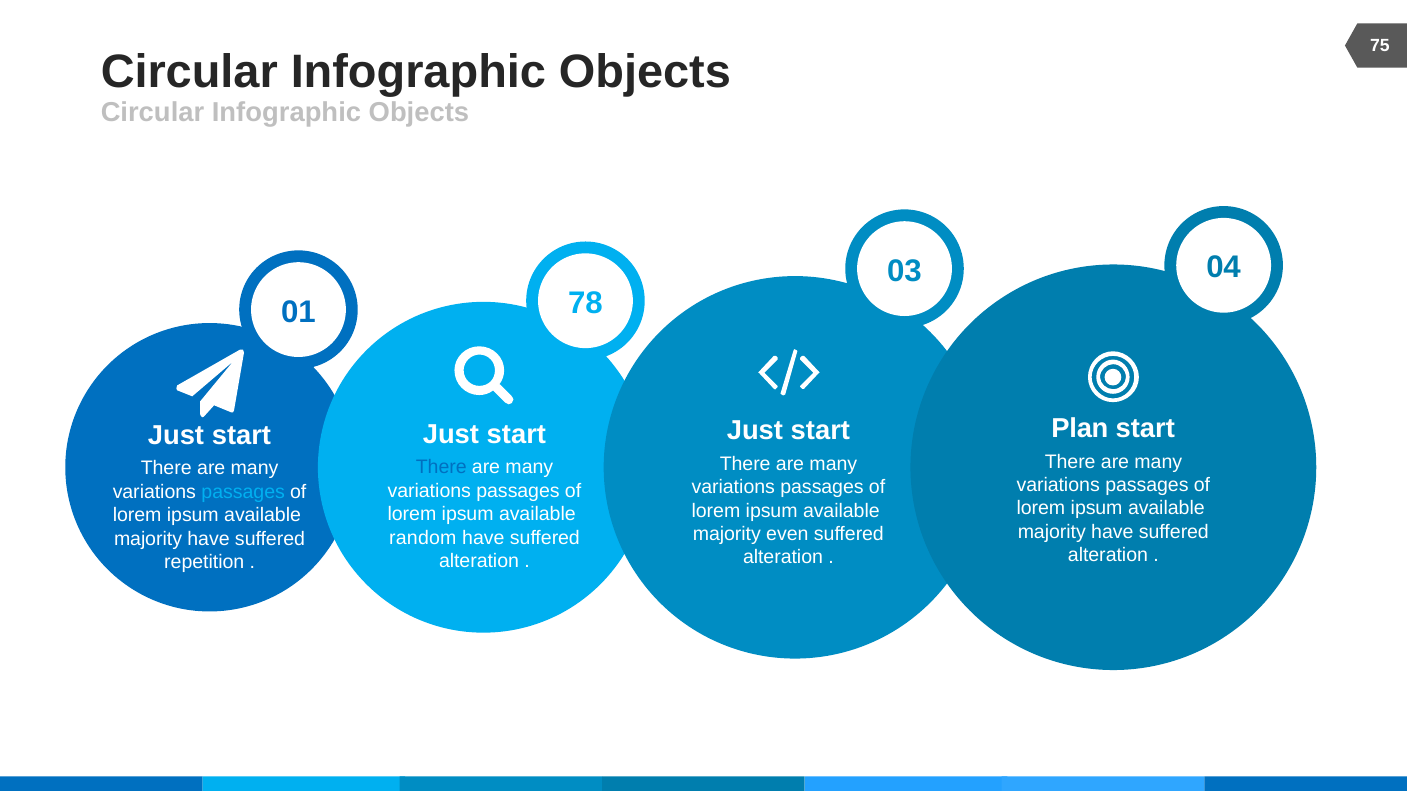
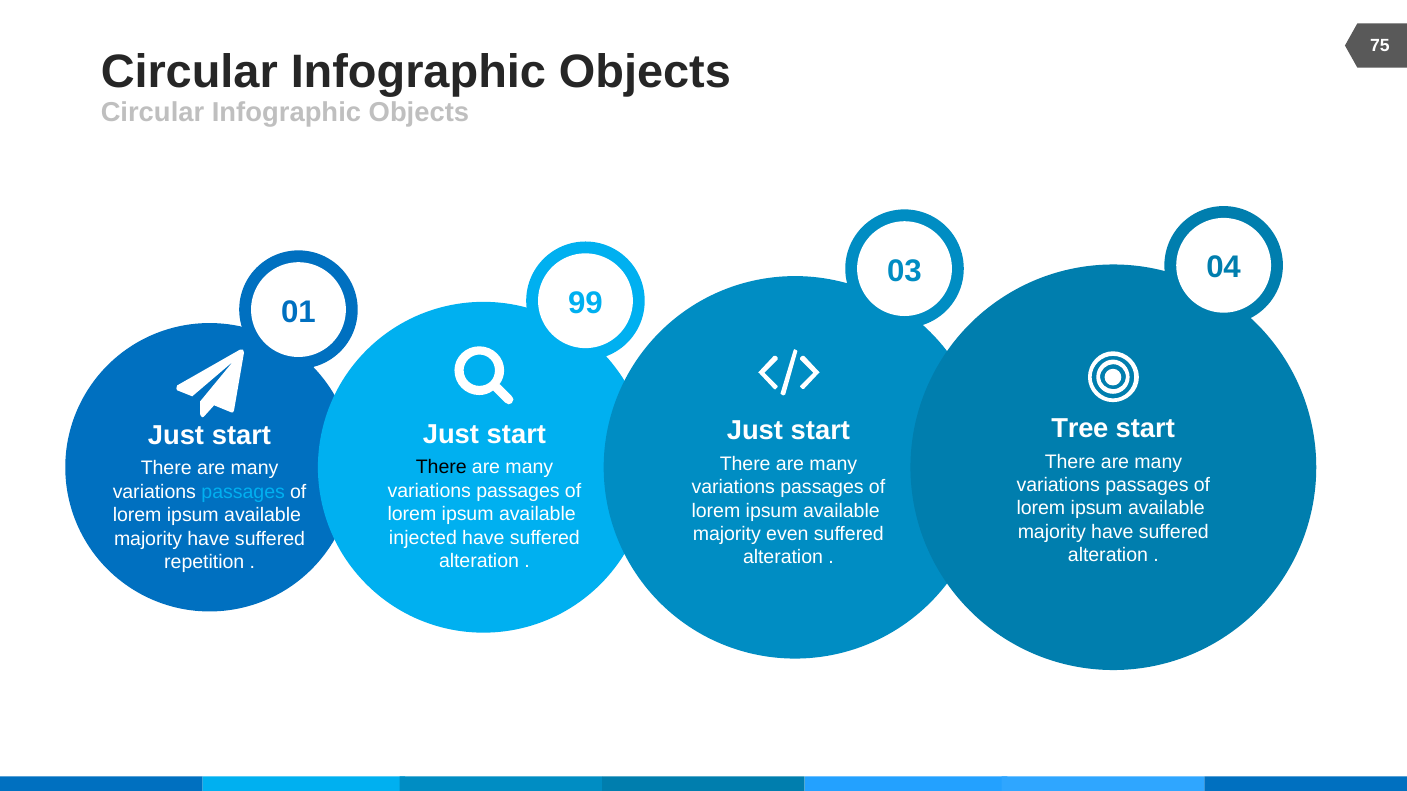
78: 78 -> 99 (585, 303)
Plan: Plan -> Tree (1080, 429)
There colour: blue -> black (441, 468)
random: random -> injected (423, 538)
